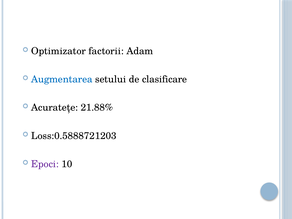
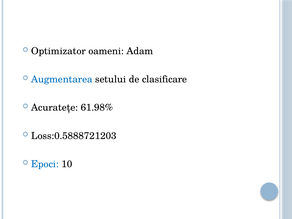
factorii: factorii -> oameni (106, 51)
21.88%: 21.88% -> 61.98% (97, 108)
Epoci colour: purple -> blue (45, 164)
